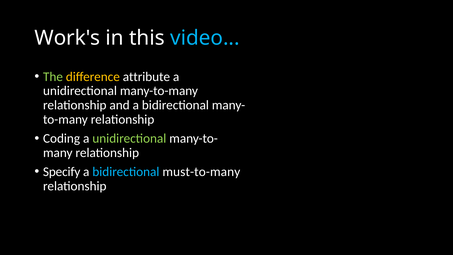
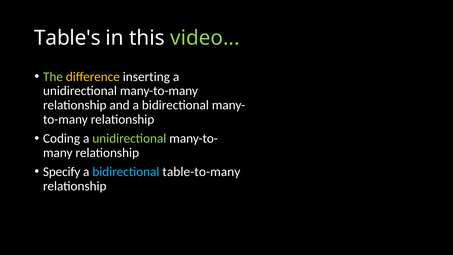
Work's: Work's -> Table's (67, 38)
video colour: light blue -> light green (205, 38)
attribute: attribute -> inserting (146, 77)
must-to-many: must-to-many -> table-to-many (201, 172)
